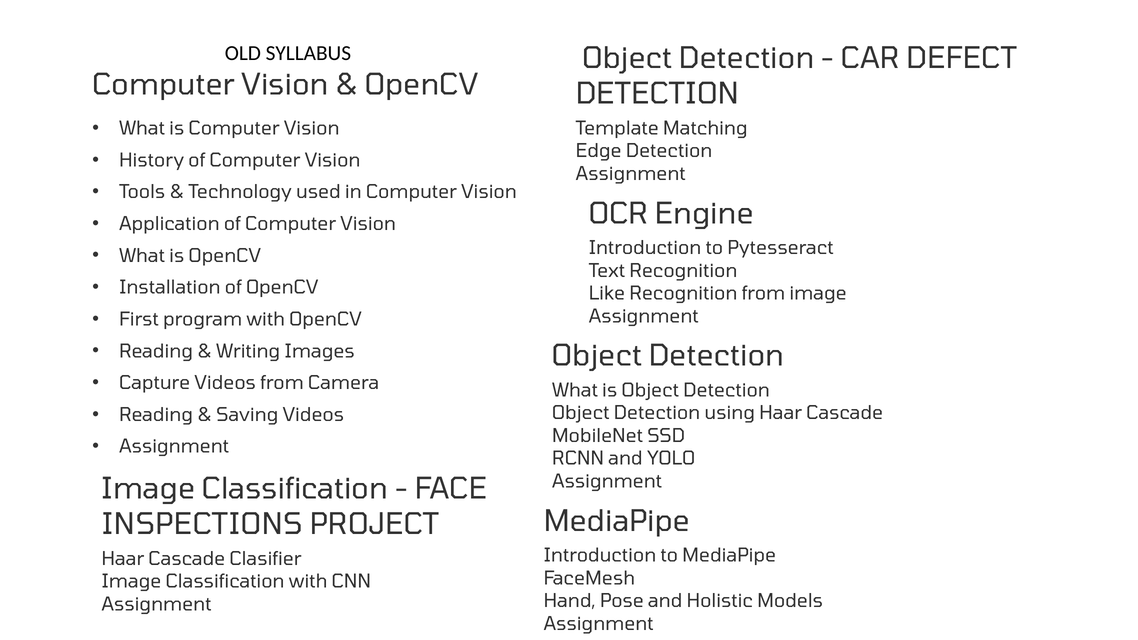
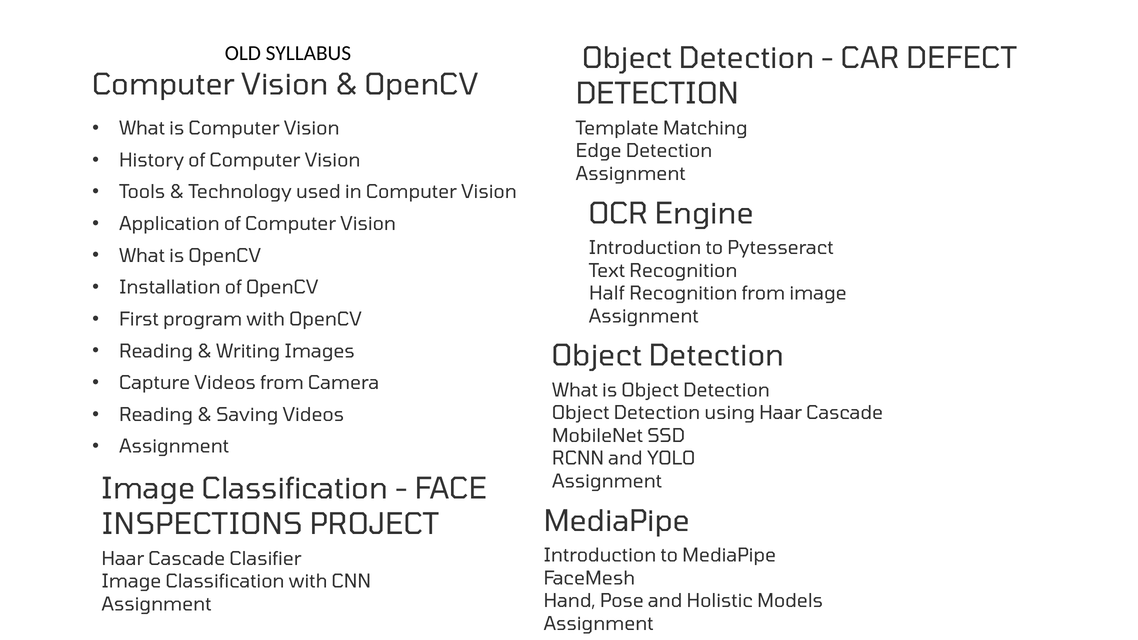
Like: Like -> Half (607, 294)
